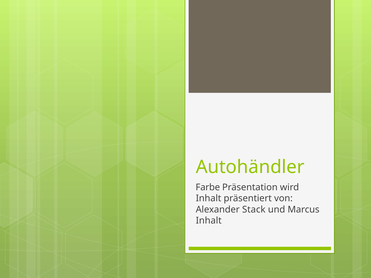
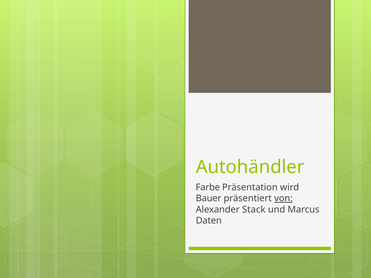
Inhalt: Inhalt -> Bauer (209, 199)
von underline: none -> present (283, 199)
Inhalt: Inhalt -> Daten (209, 221)
